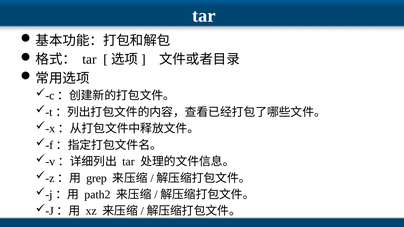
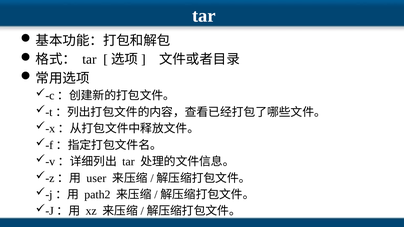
grep: grep -> user (96, 178)
